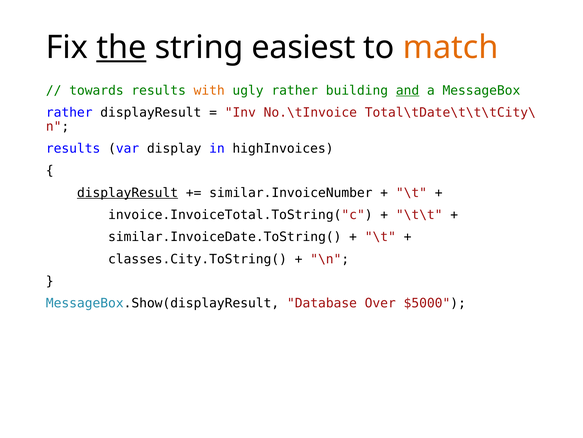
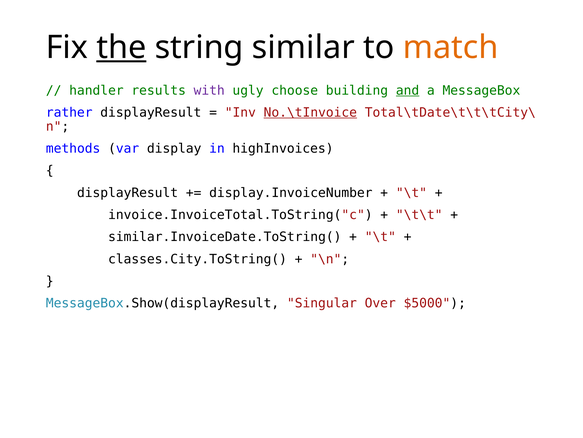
easiest: easiest -> similar (303, 47)
towards: towards -> handler (96, 90)
with colour: orange -> purple (209, 90)
ugly rather: rather -> choose (295, 90)
No.\tInvoice underline: none -> present (310, 112)
results: results -> methods (73, 148)
displayResult underline: present -> none (128, 192)
similar.InvoiceNumber: similar.InvoiceNumber -> display.InvoiceNumber (291, 192)
Database: Database -> Singular (322, 303)
